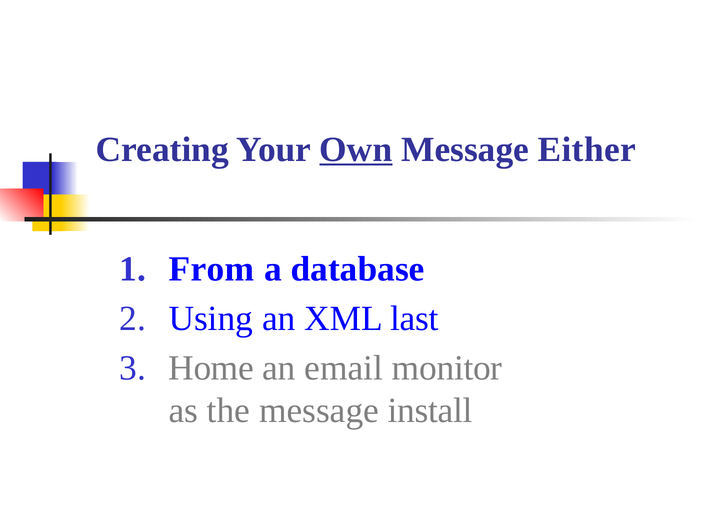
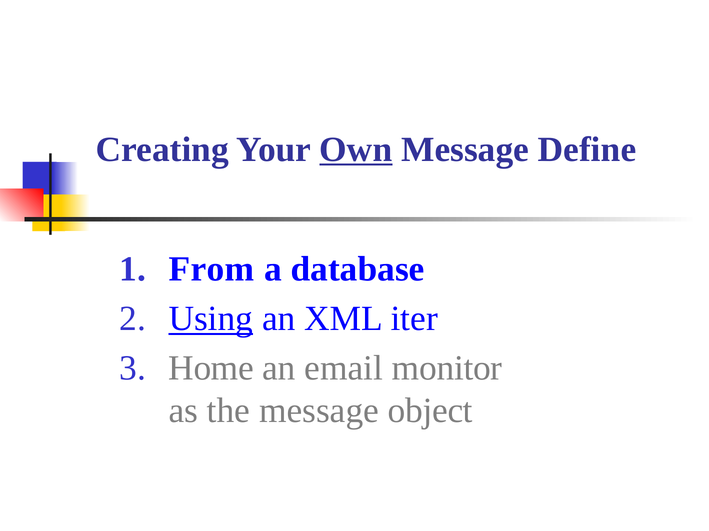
Either: Either -> Define (587, 150)
Using underline: none -> present (211, 319)
last: last -> iter (414, 319)
install: install -> object (430, 411)
